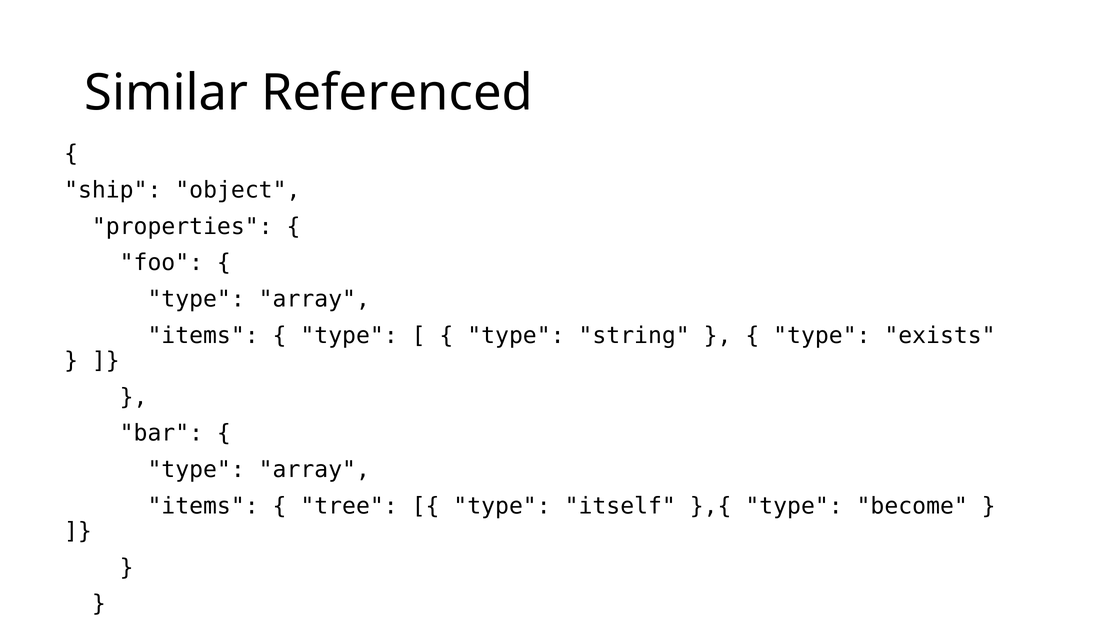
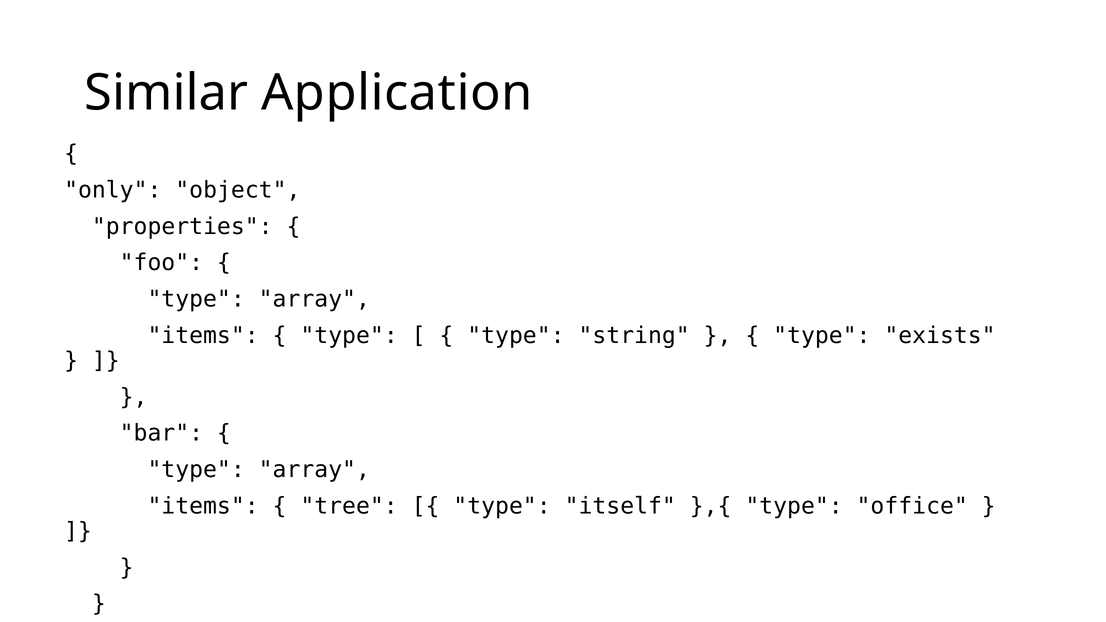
Referenced: Referenced -> Application (397, 93)
ship: ship -> only (113, 190)
become: become -> office (912, 506)
